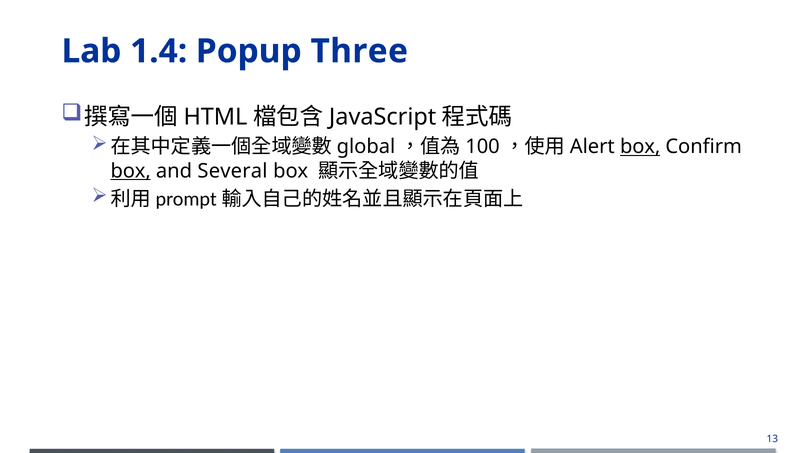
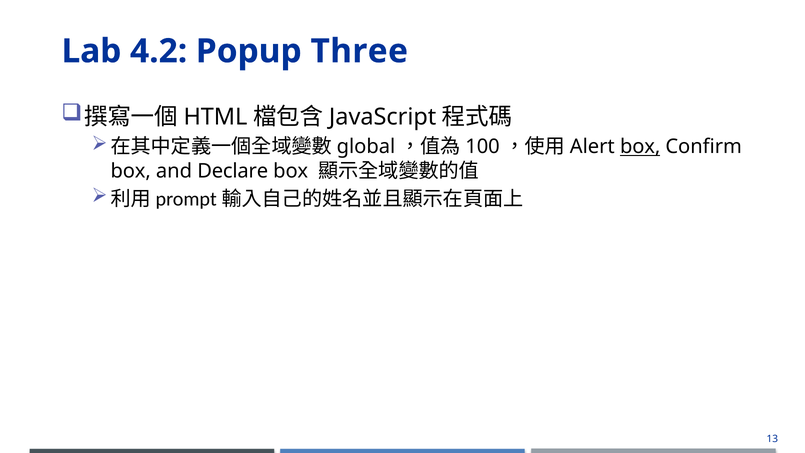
1.4: 1.4 -> 4.2 (159, 51)
box underline: present -> none (131, 171)
Several: Several -> Declare (233, 171)
